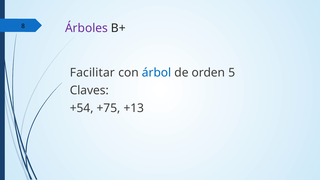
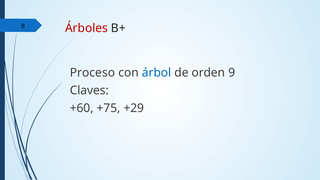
Árboles colour: purple -> red (86, 28)
Facilitar: Facilitar -> Proceso (92, 73)
5: 5 -> 9 (232, 73)
+54: +54 -> +60 (82, 108)
+13: +13 -> +29 (134, 108)
